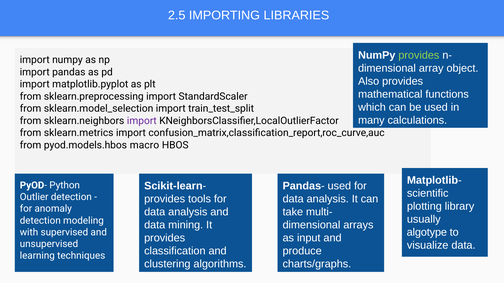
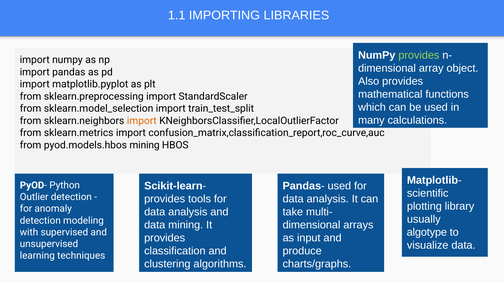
2.5: 2.5 -> 1.1 (177, 15)
import colour: purple -> orange (142, 121)
pyod.models.hbos macro: macro -> mining (145, 145)
